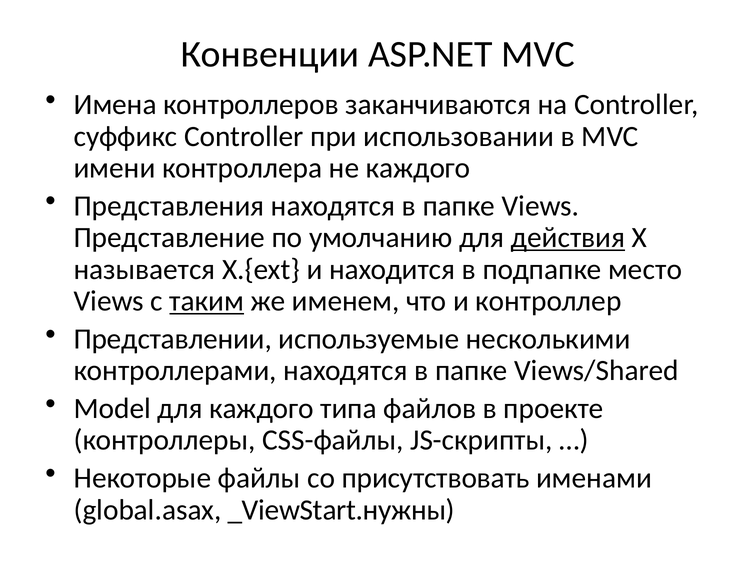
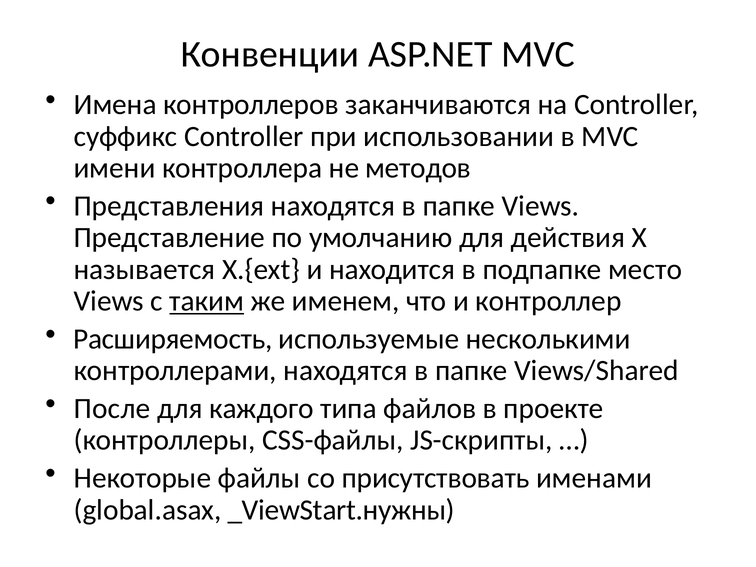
не каждого: каждого -> методов (418, 168)
действия underline: present -> none (568, 238)
Представлении: Представлении -> Расширяемость (173, 339)
Model: Model -> После (112, 409)
